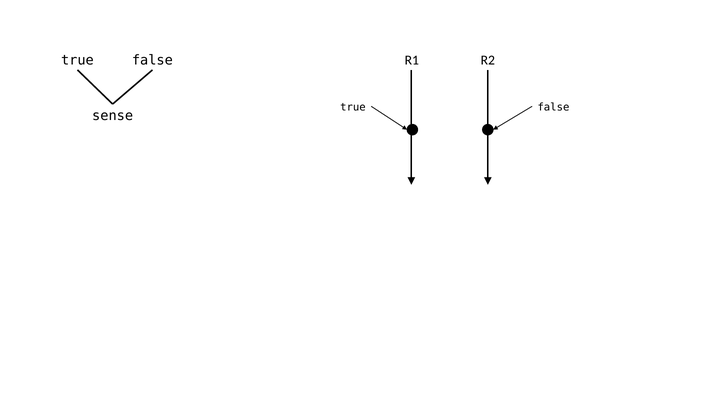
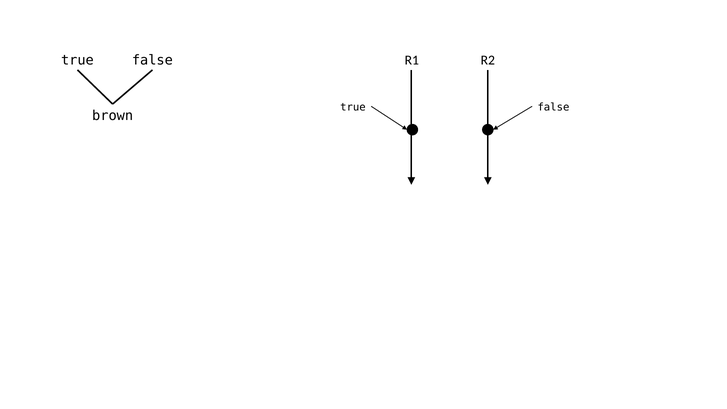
sense: sense -> brown (113, 116)
